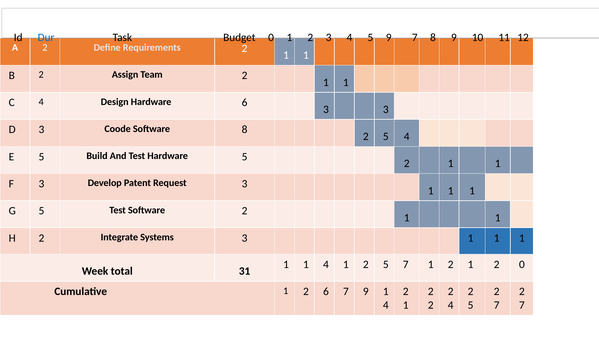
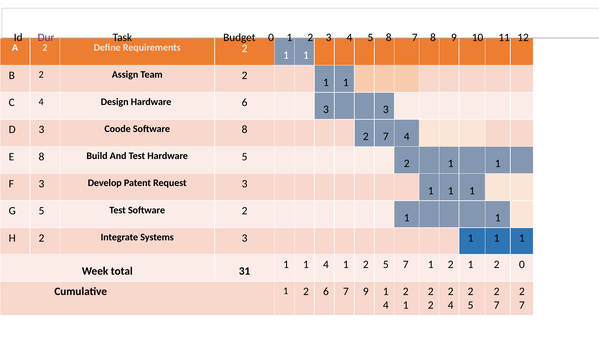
Dur colour: blue -> purple (46, 37)
5 9: 9 -> 8 (389, 37)
5: 5 -> 7 (386, 136)
E 5: 5 -> 8 (41, 157)
